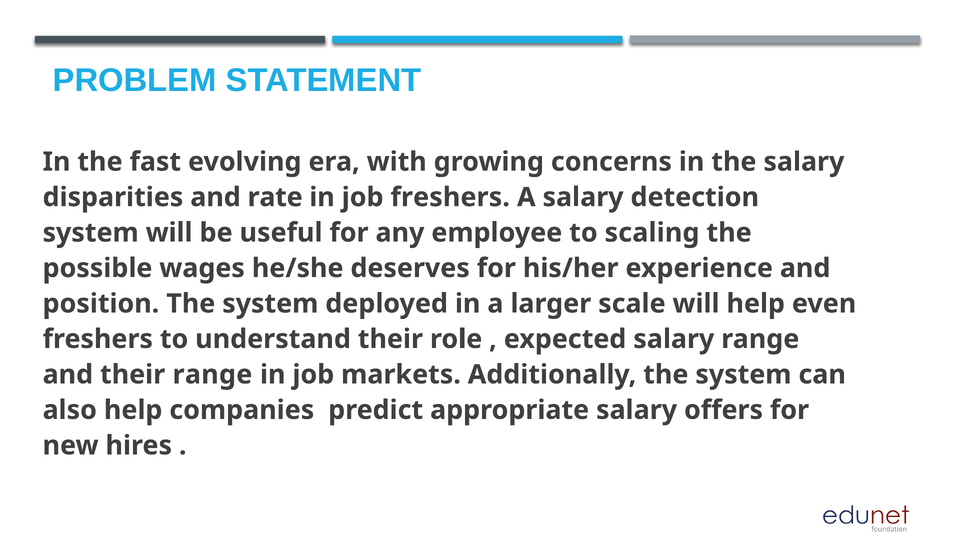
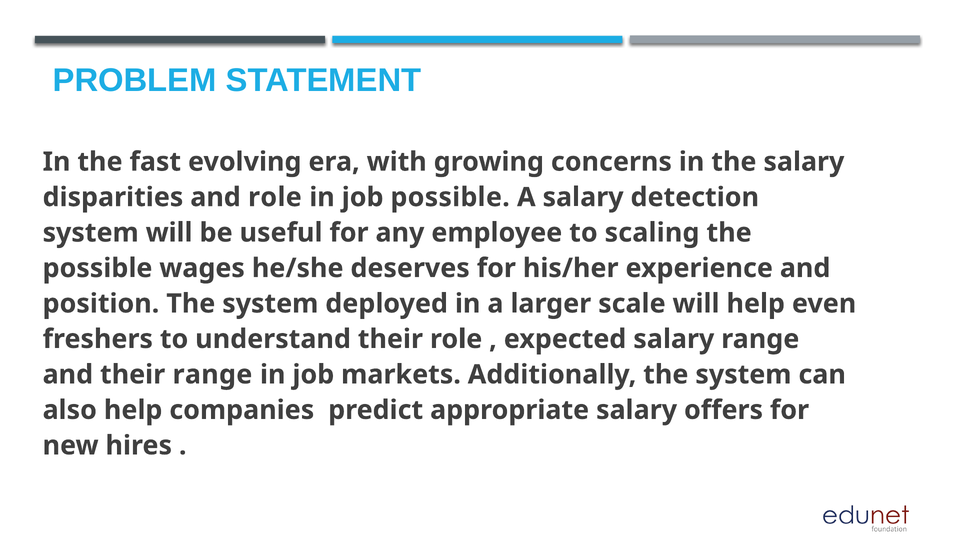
and rate: rate -> role (275, 197)
job freshers: freshers -> possible (450, 197)
